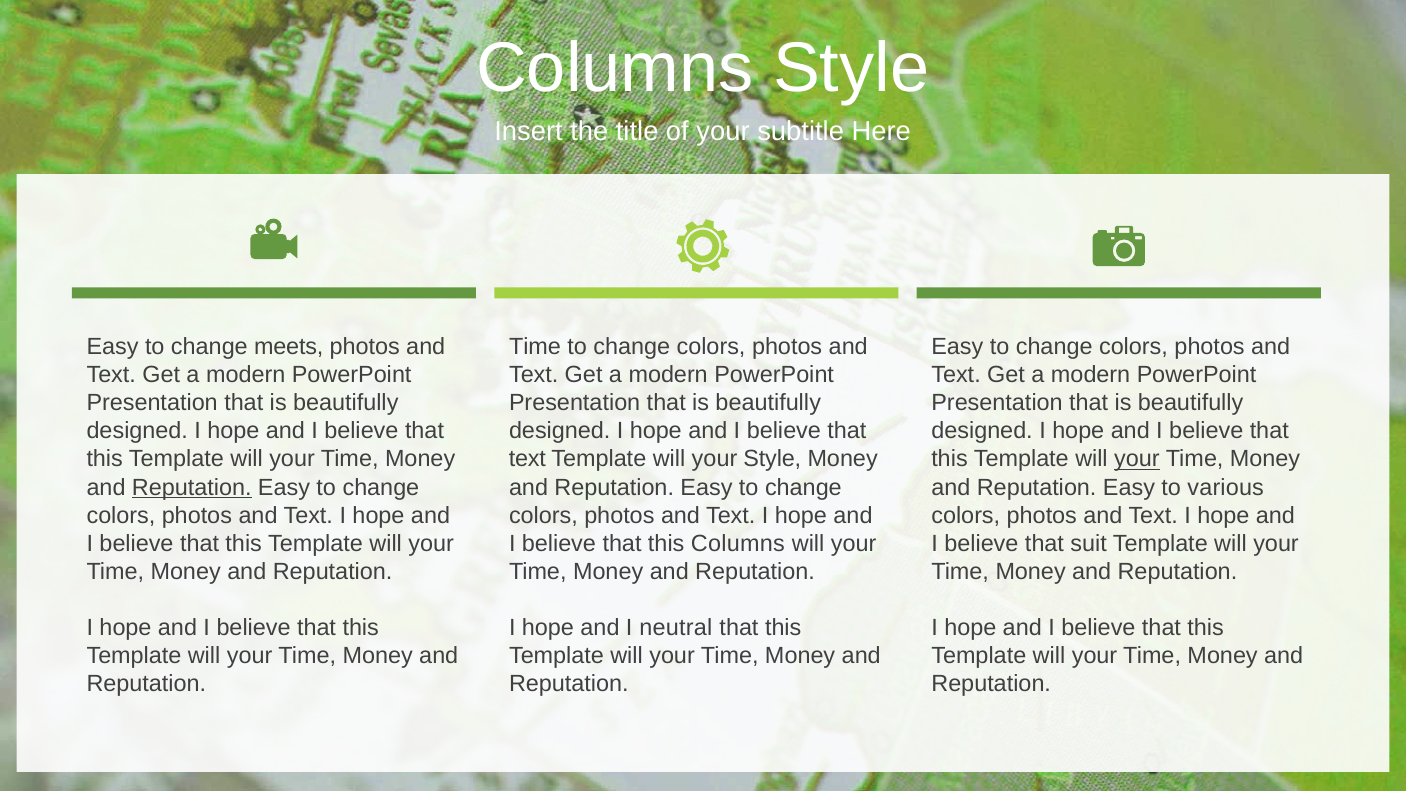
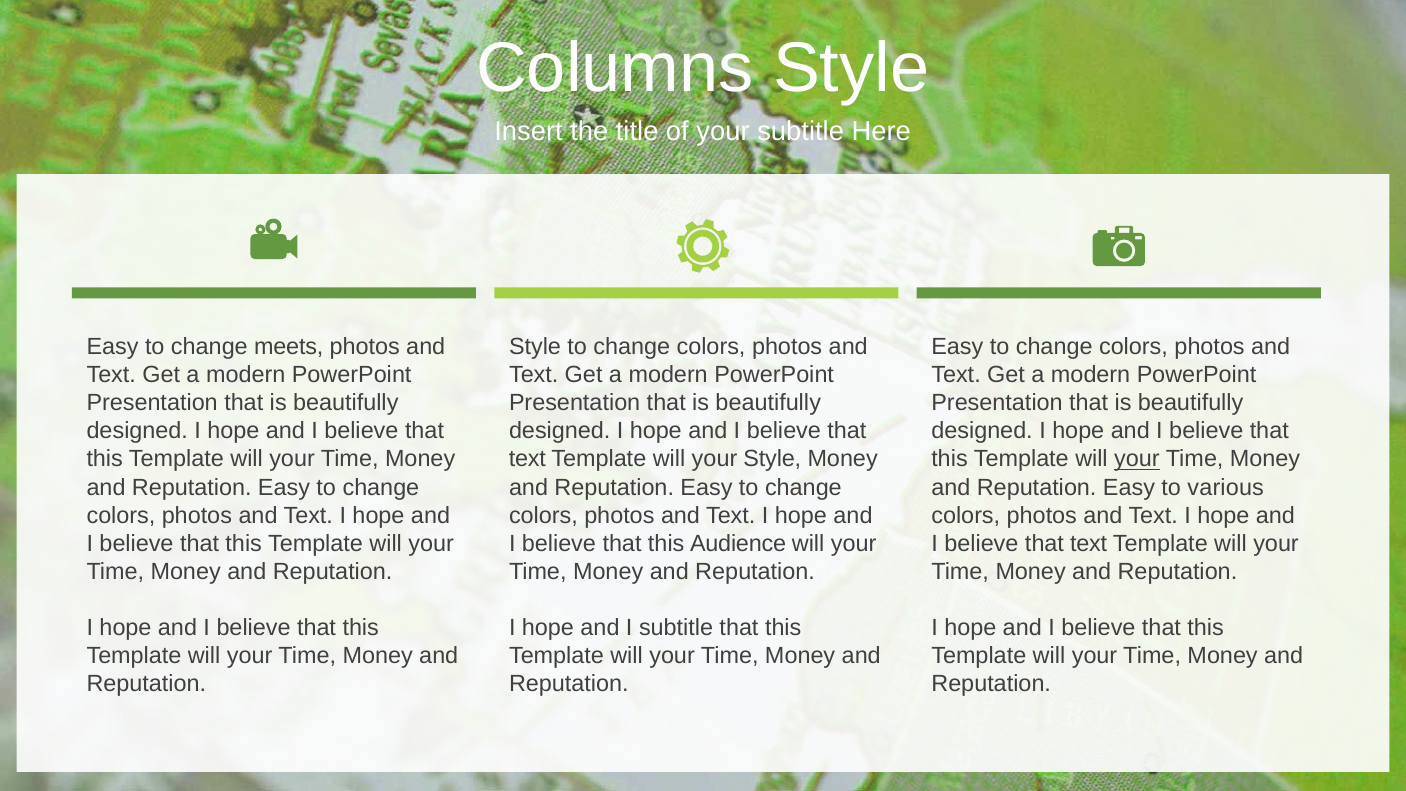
Time: Time -> Style (535, 347)
Reputation underline: present -> none (192, 487)
this Columns: Columns -> Audience (738, 543)
suit: suit -> text (1089, 543)
I neutral: neutral -> subtitle (676, 628)
